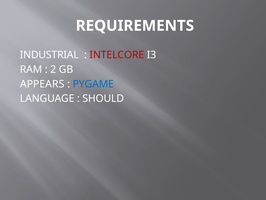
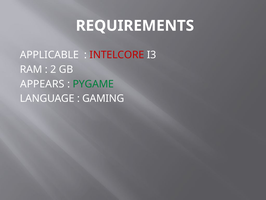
INDUSTRIAL: INDUSTRIAL -> APPLICABLE (49, 55)
PYGAME colour: blue -> green (93, 84)
SHOULD: SHOULD -> GAMING (103, 98)
